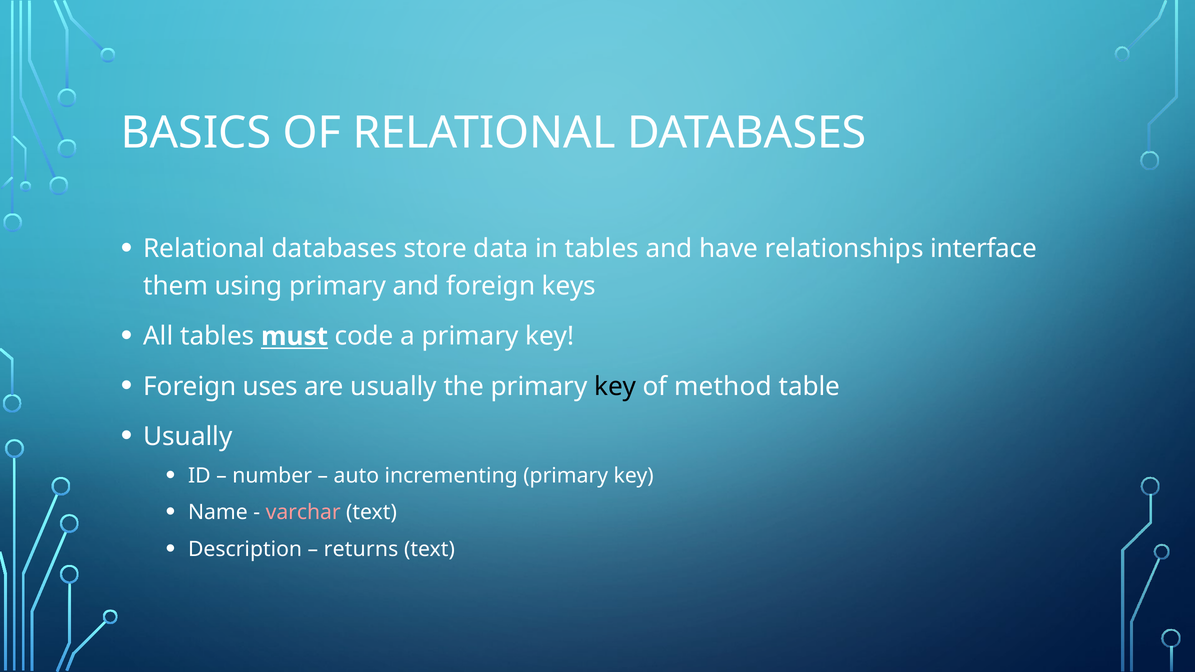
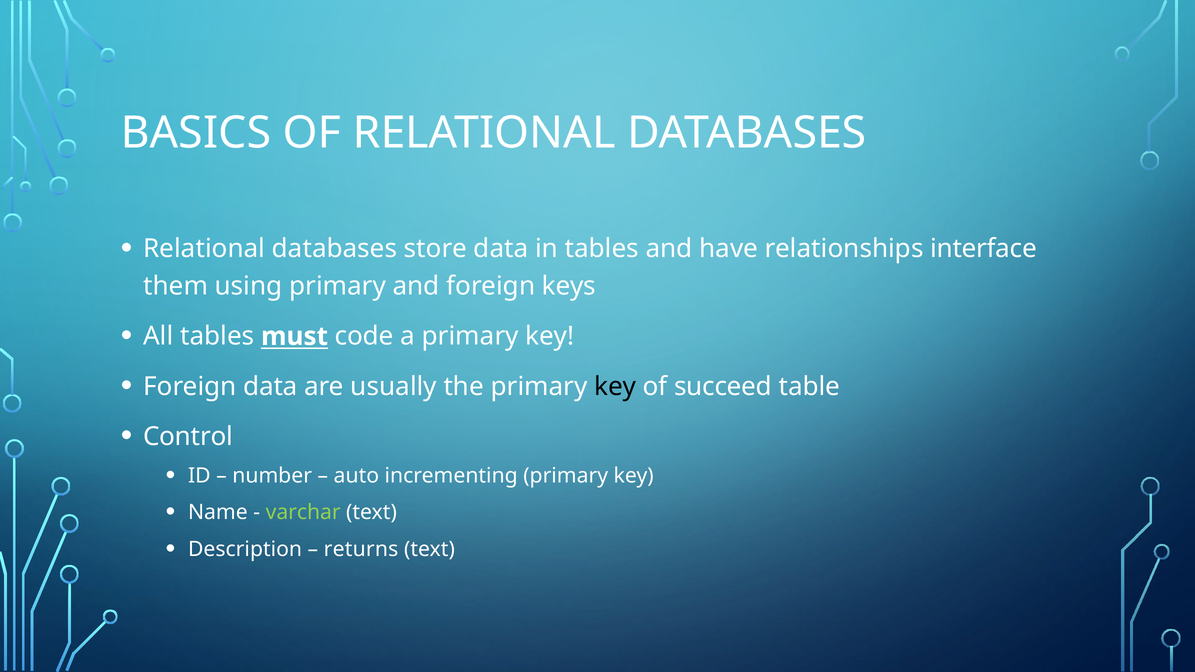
Foreign uses: uses -> data (270, 386)
method: method -> succeed (723, 386)
Usually: Usually -> Control (188, 437)
varchar colour: pink -> light green (303, 513)
